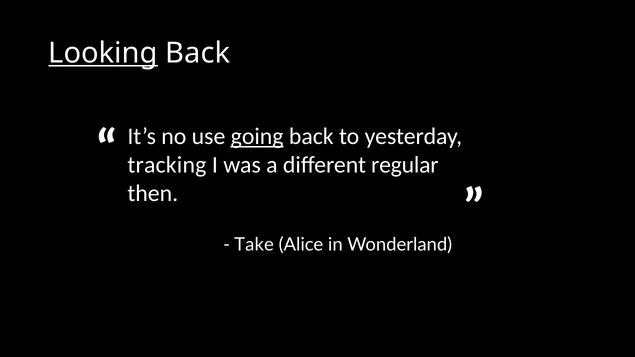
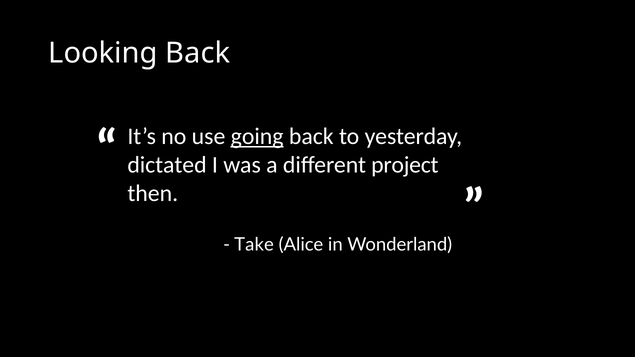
Looking underline: present -> none (103, 53)
tracking: tracking -> dictated (167, 165)
regular: regular -> project (405, 165)
